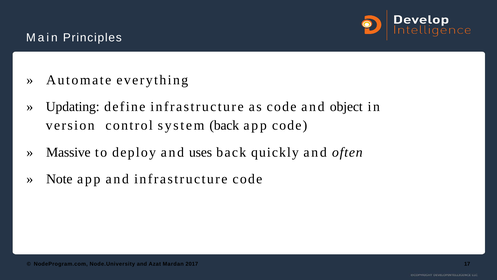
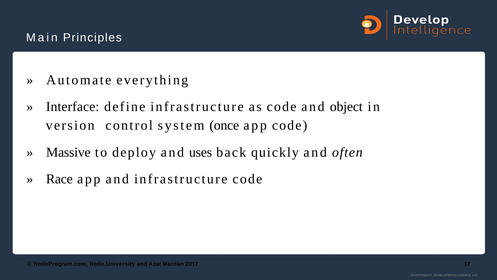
Updating: Updating -> Interface (73, 106)
system back: back -> once (224, 125)
Note: Note -> Race (59, 179)
